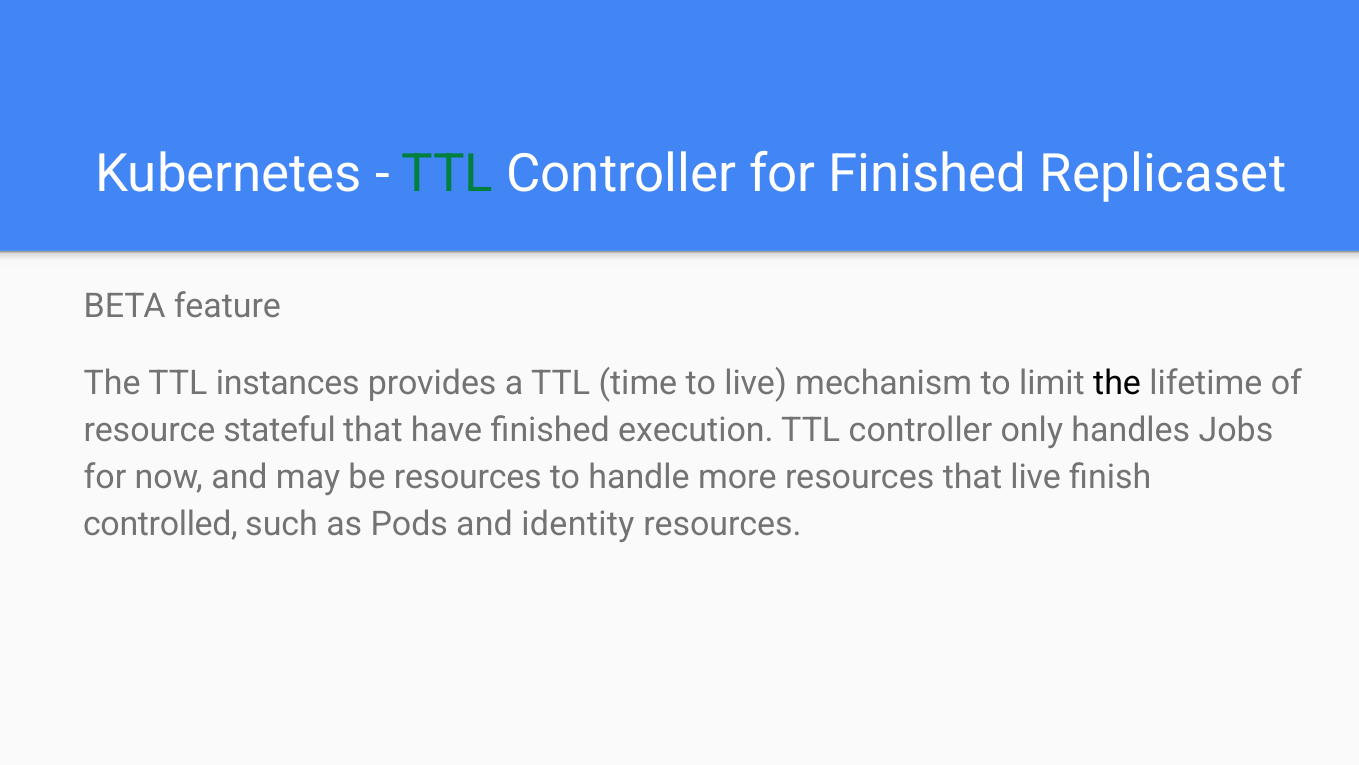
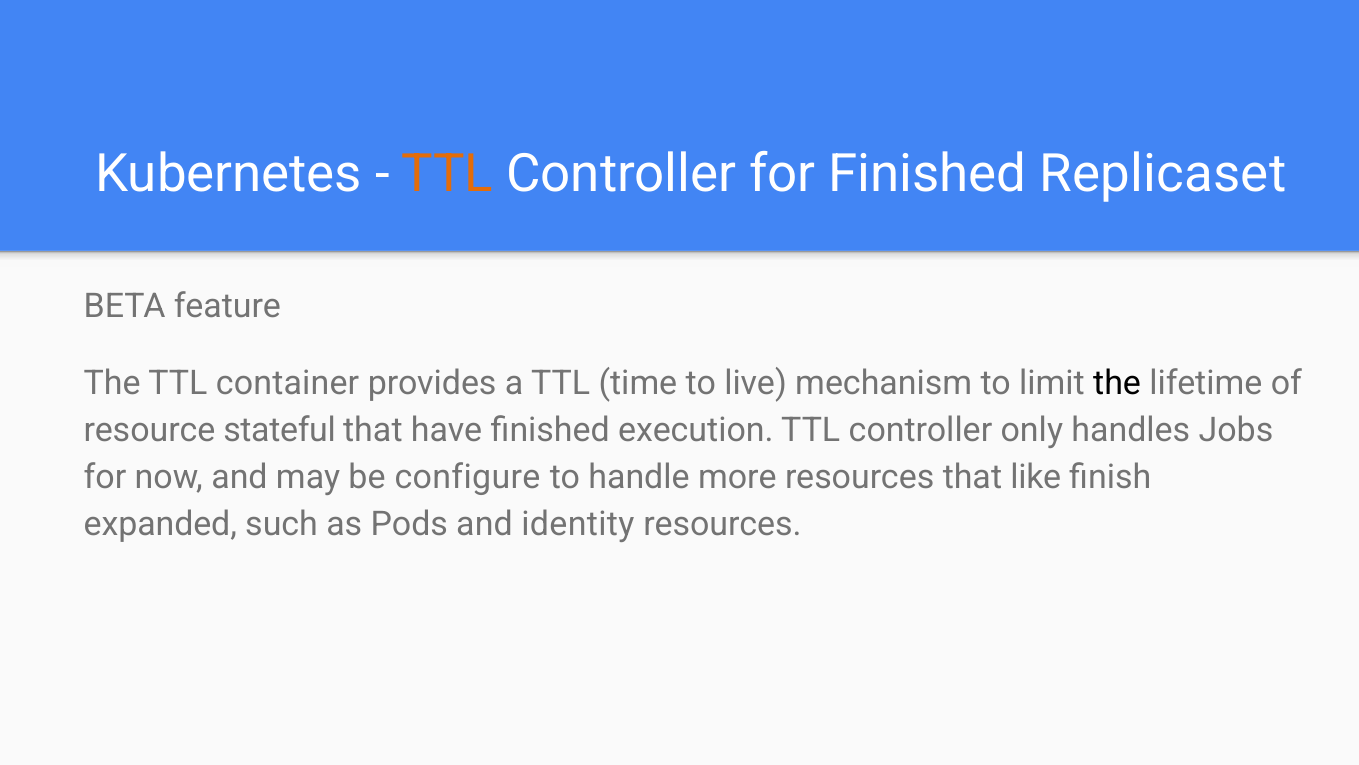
TTL colour: green -> orange (448, 174)
instances: instances -> container (288, 383)
be resources: resources -> configure (467, 477)
that live: live -> like (1036, 477)
controlled: controlled -> expanded (160, 524)
